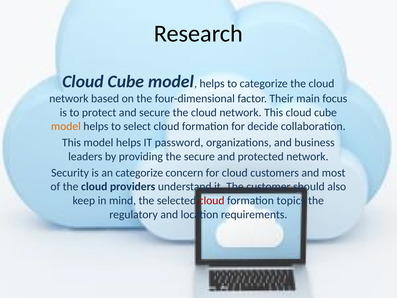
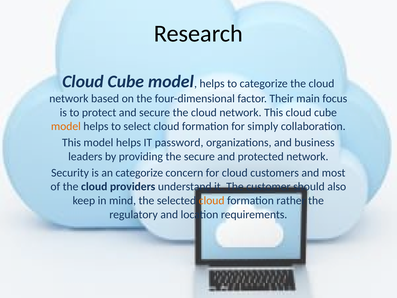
decide: decide -> simply (263, 126)
cloud colour: red -> orange (212, 200)
topics: topics -> rather (291, 200)
